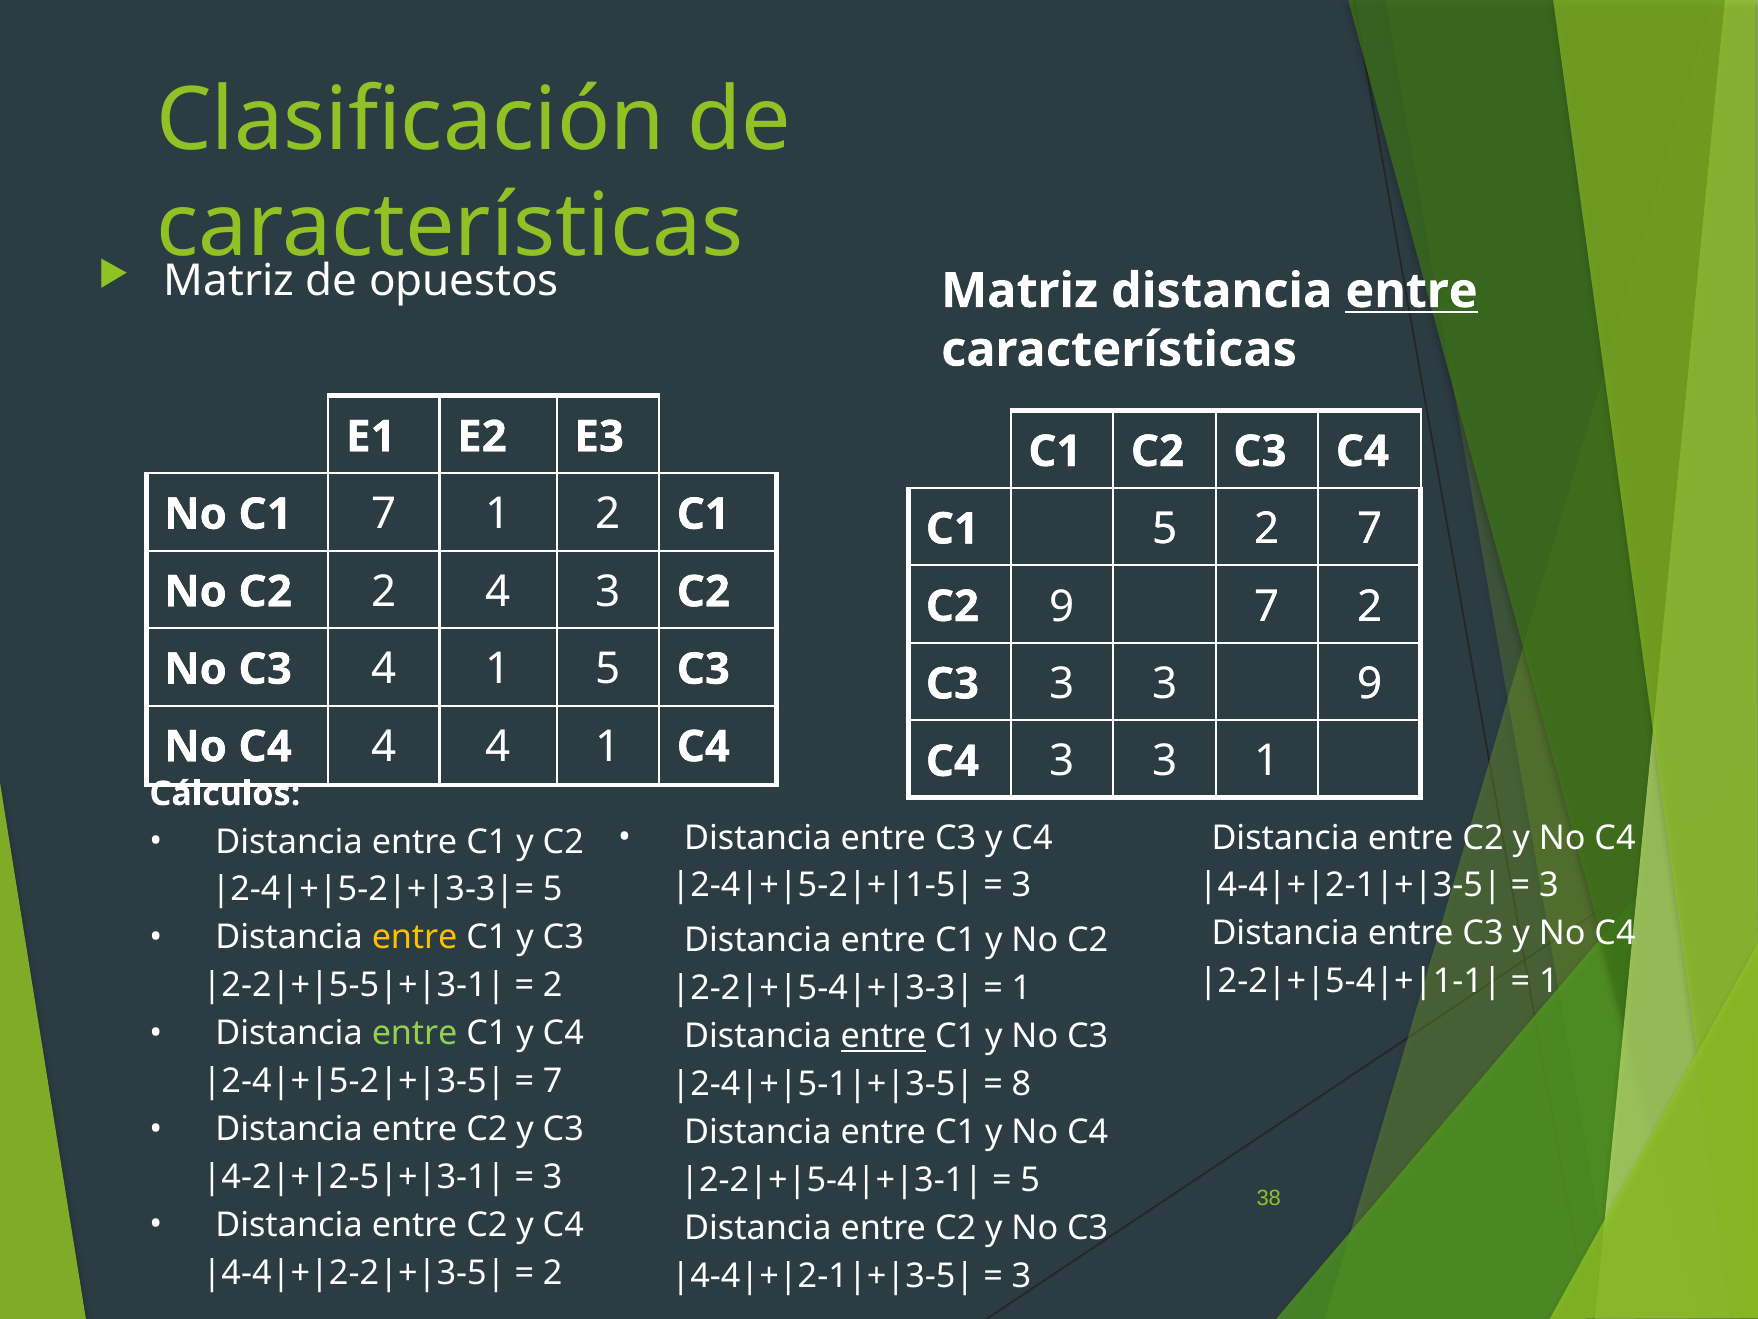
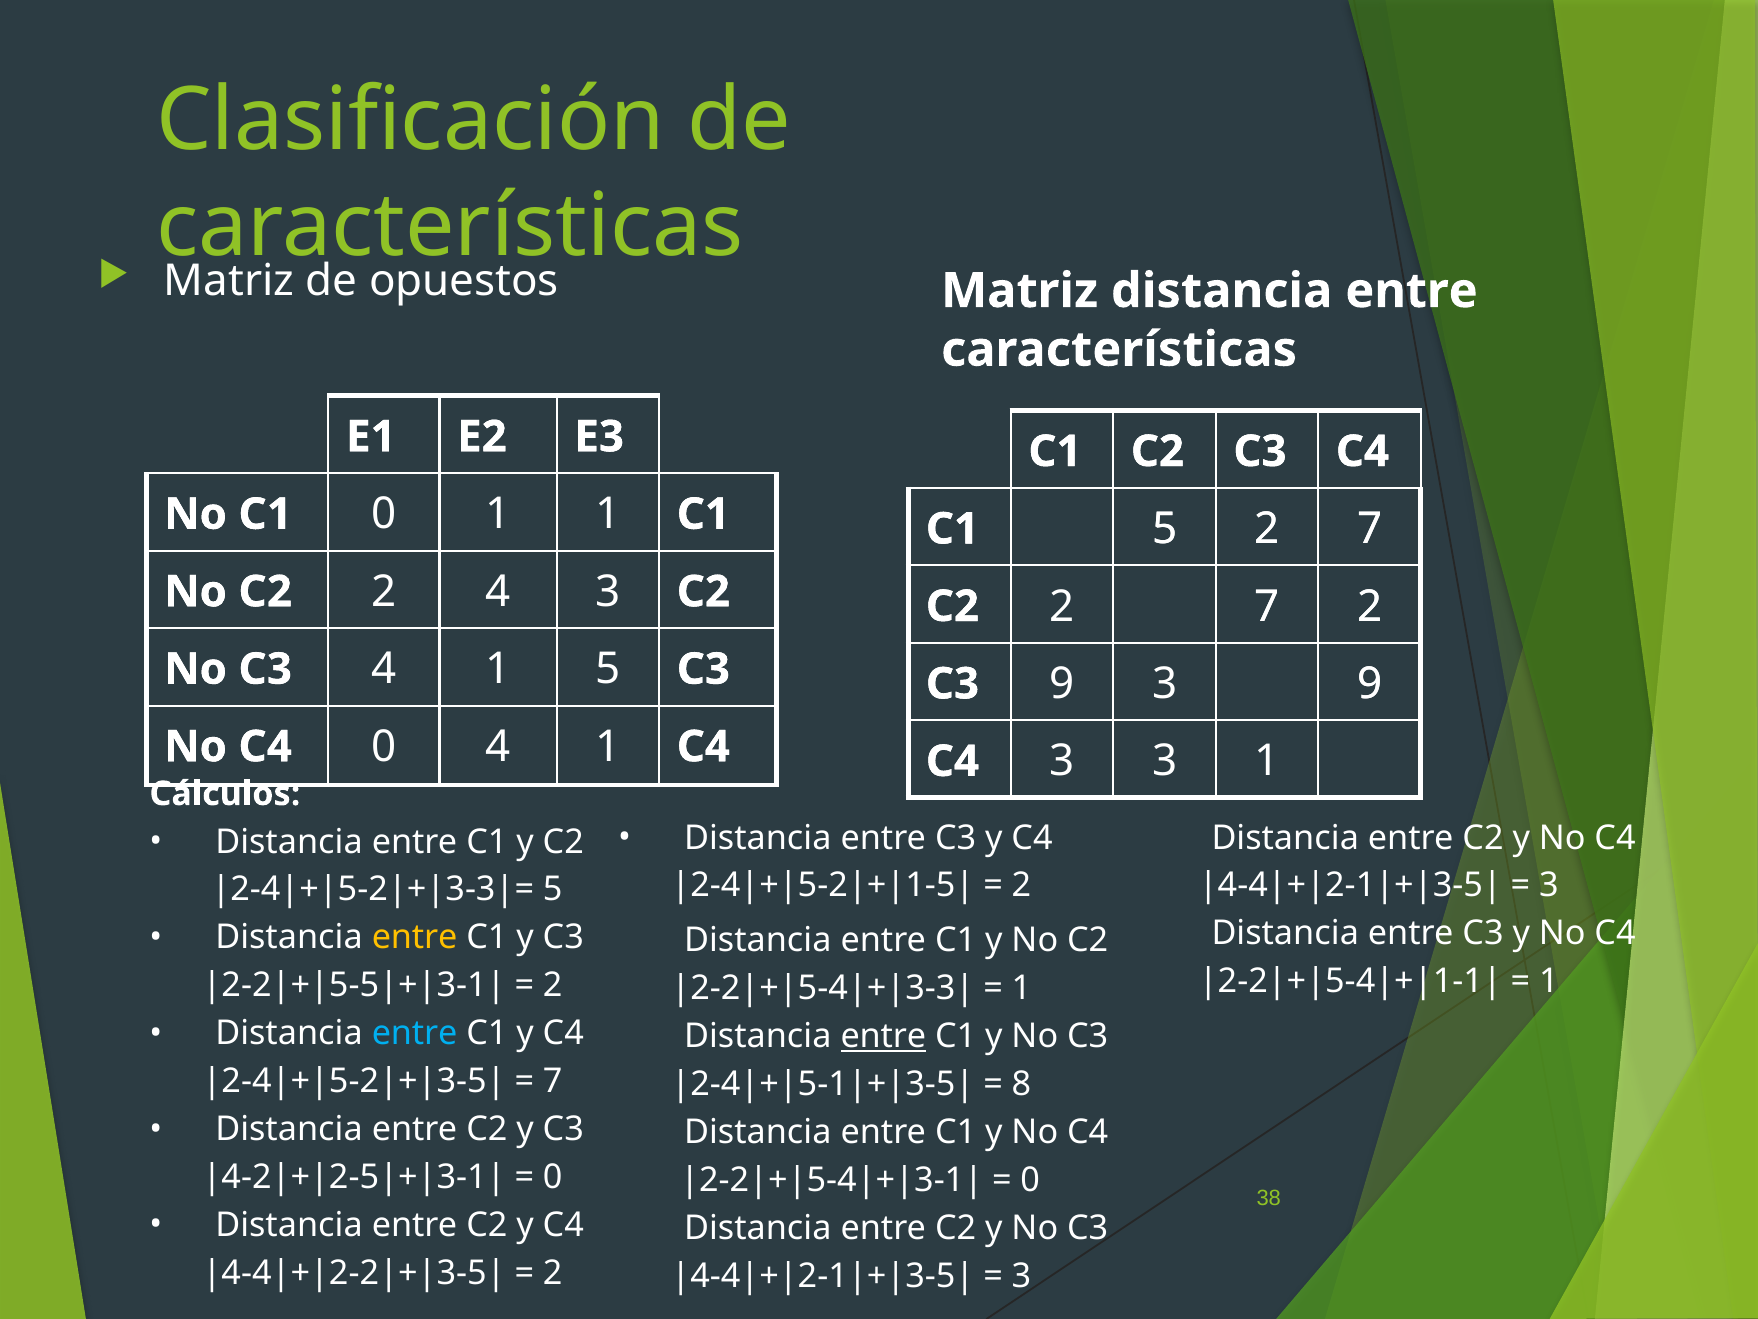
entre underline: present -> none (1411, 291)
7: 7 -> 0 (384, 514)
1 2: 2 -> 1 (608, 514)
9: 9 -> 2 (1062, 606)
3: 3 -> 9 (1062, 684)
4: 4 -> 0 (384, 746)
3: 3 -> 2 (1021, 885)
entre colour: light green -> light blue (415, 1033)
3: 3 -> 0 (553, 1177)
5: 5 -> 0 (1030, 1179)
